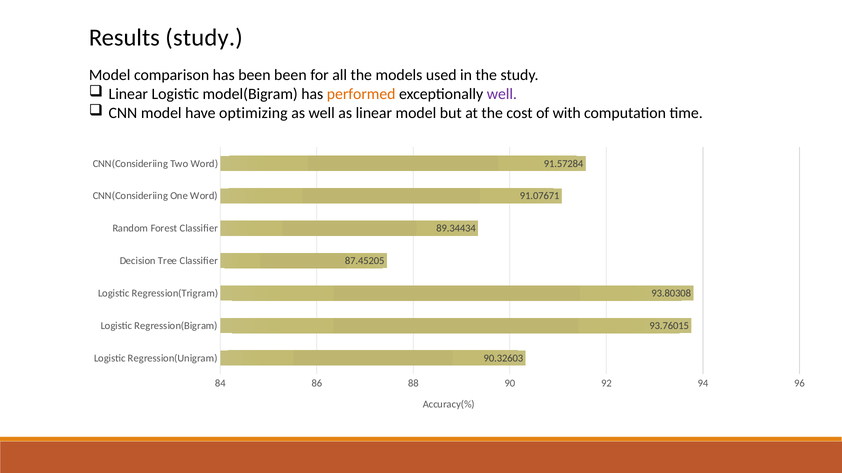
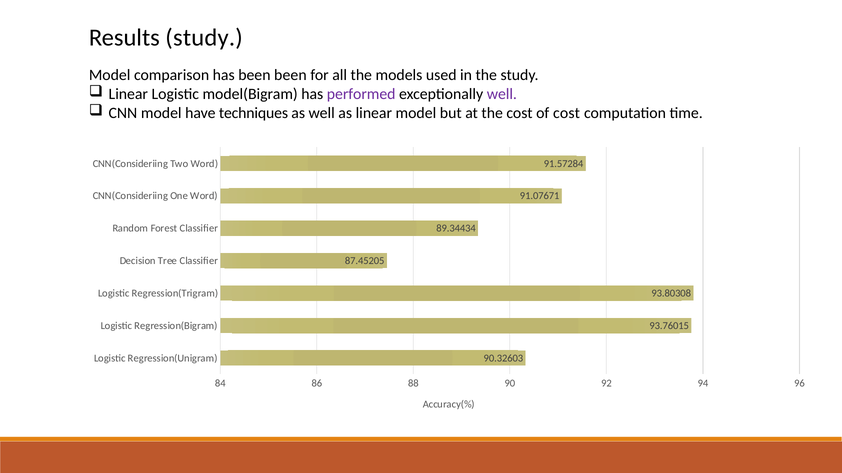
performed colour: orange -> purple (361, 94)
optimizing: optimizing -> techniques (253, 113)
of with: with -> cost (567, 113)
